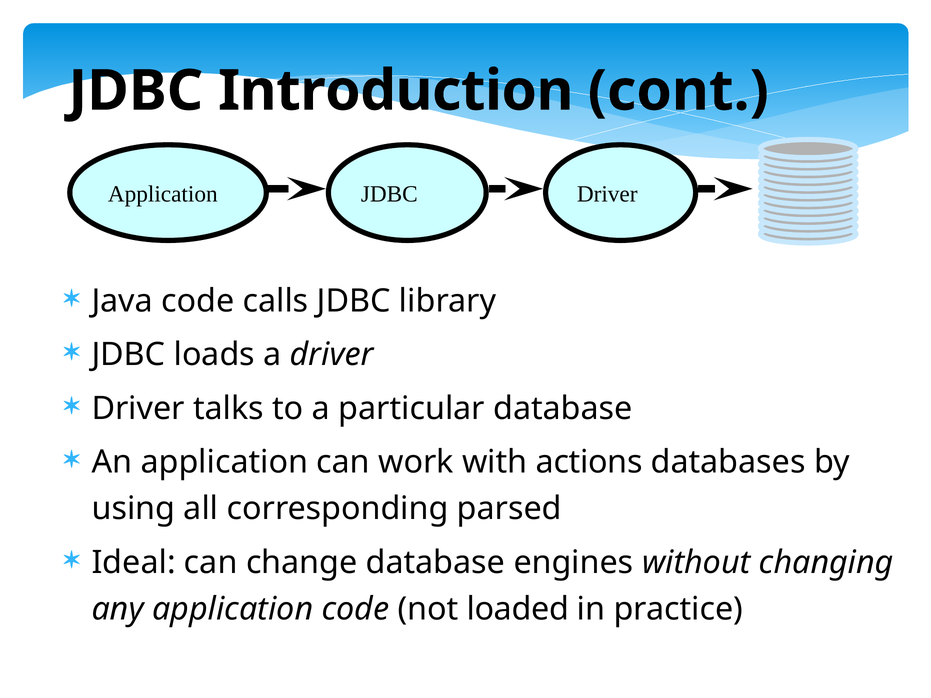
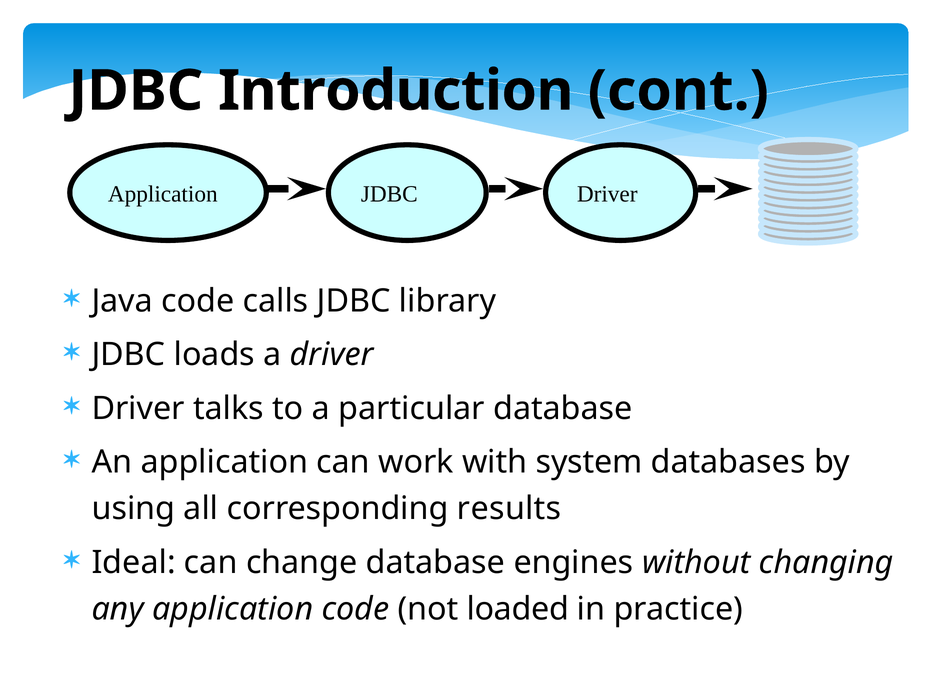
actions: actions -> system (589, 462)
parsed: parsed -> results (509, 509)
